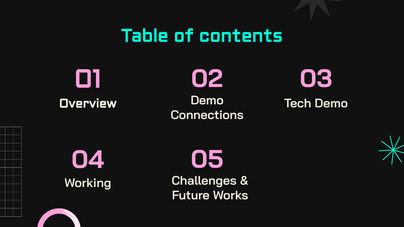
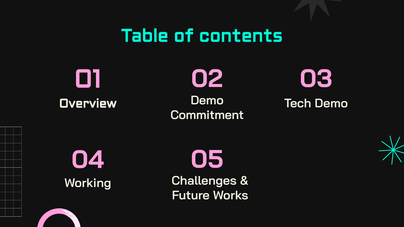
Connections: Connections -> Commitment (207, 115)
